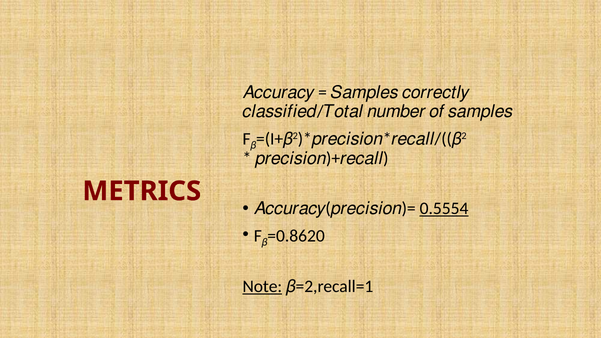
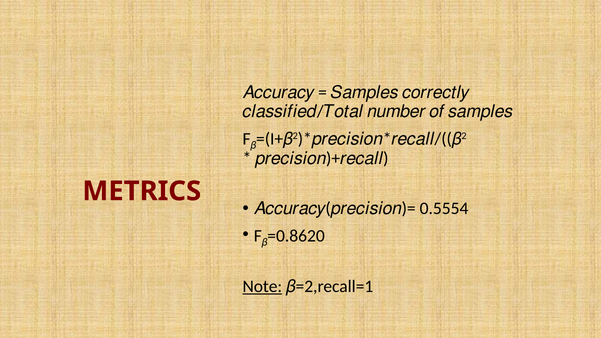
0.5554 underline: present -> none (444, 209)
